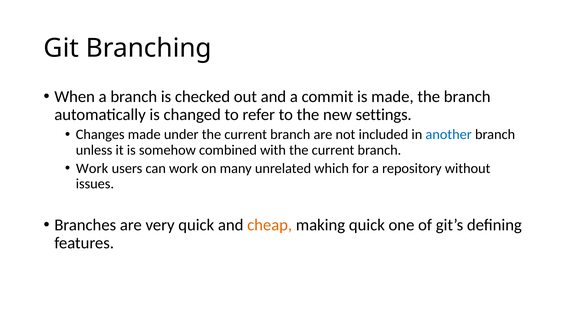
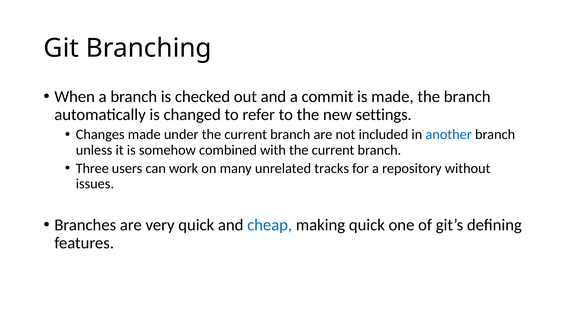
Work: Work -> Three (92, 168)
which: which -> tracks (332, 168)
cheap colour: orange -> blue (270, 225)
